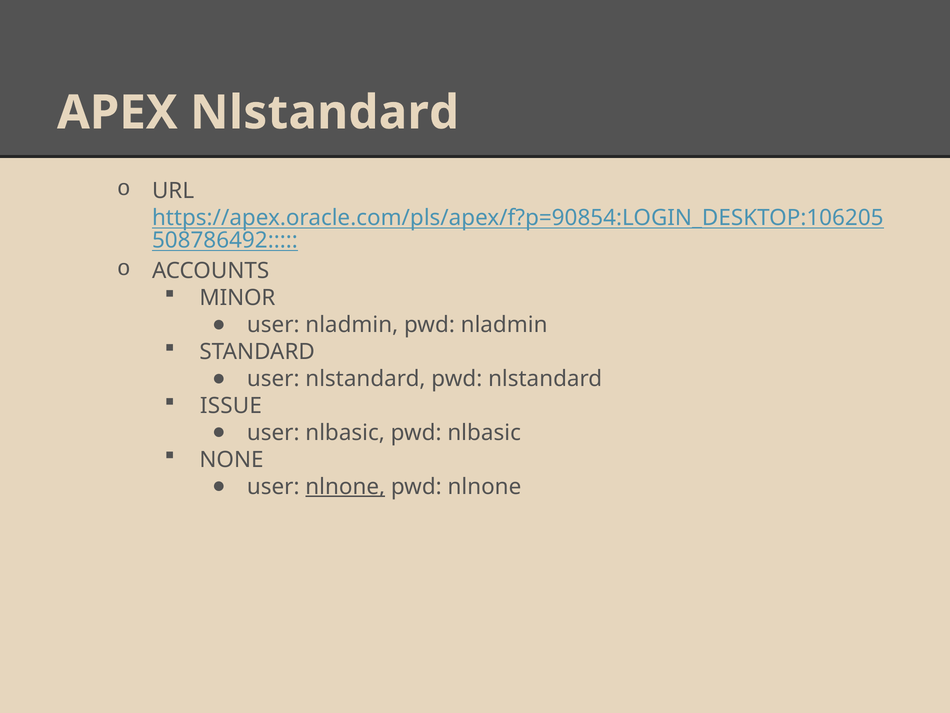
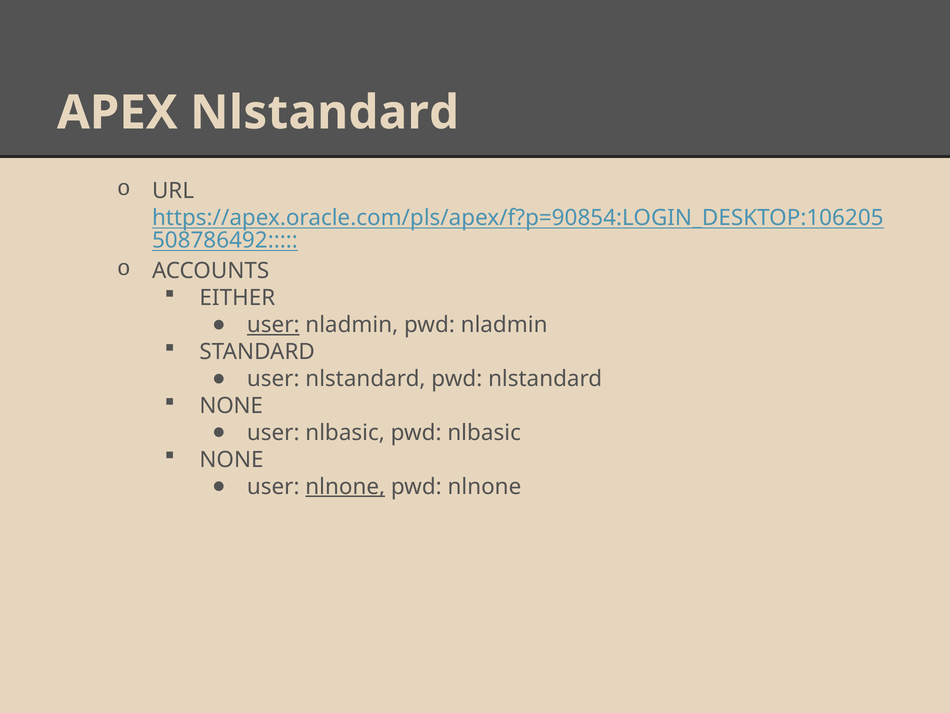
MINOR: MINOR -> EITHER (237, 298)
user underline: none -> present (273, 325)
ISSUE: ISSUE -> NONE (231, 406)
